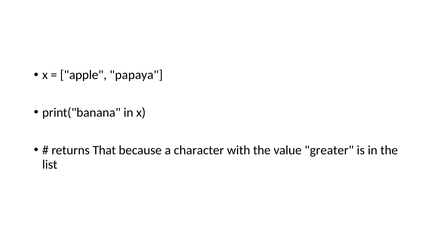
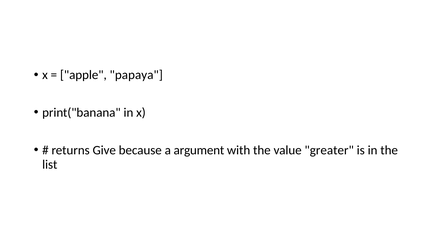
That: That -> Give (104, 151)
character: character -> argument (199, 151)
